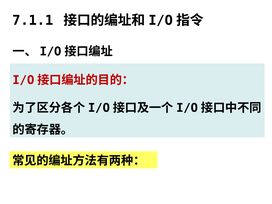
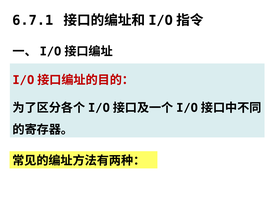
7.1.1: 7.1.1 -> 6.7.1 (33, 20)
